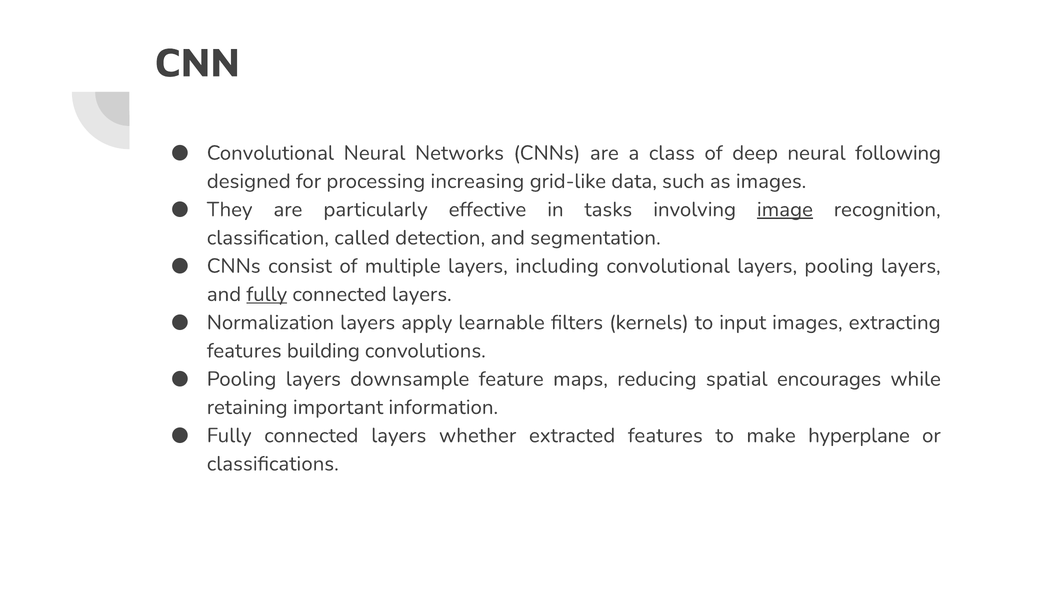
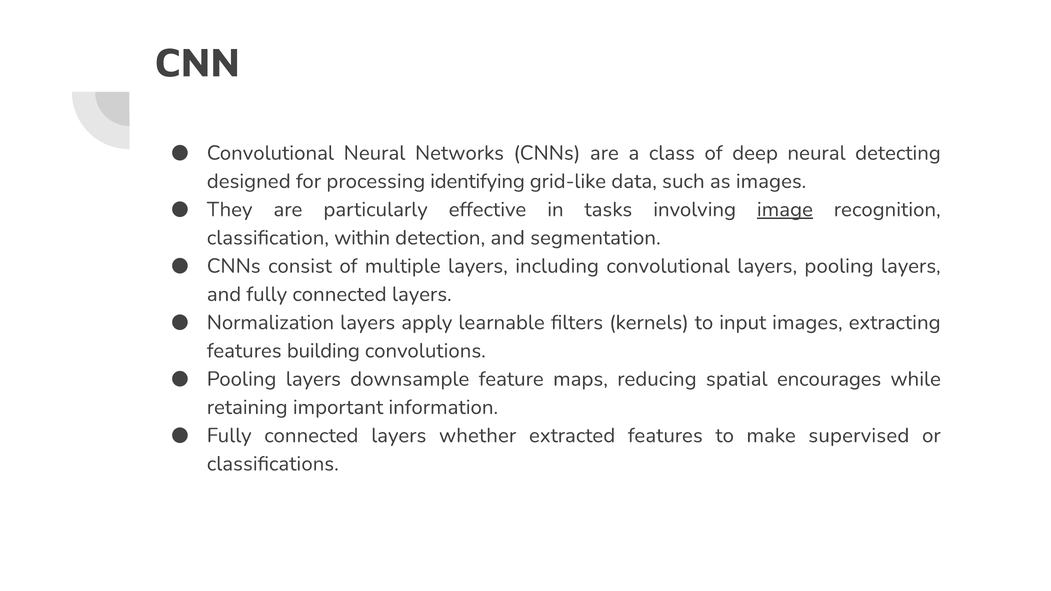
following: following -> detecting (898, 153)
increasing: increasing -> identifying (478, 181)
called: called -> within (362, 238)
fully underline: present -> none (267, 294)
hyperplane: hyperplane -> supervised (859, 436)
